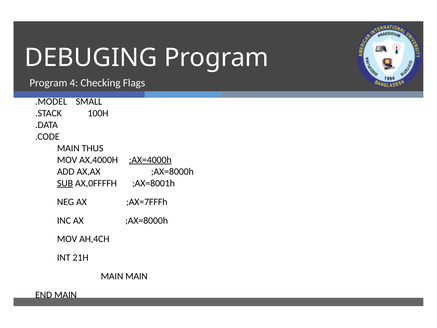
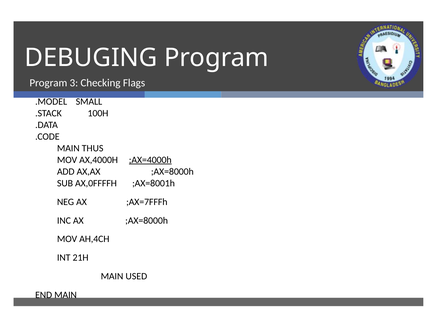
4: 4 -> 3 (74, 83)
SUB underline: present -> none (65, 183)
MAIN MAIN: MAIN -> USED (136, 276)
